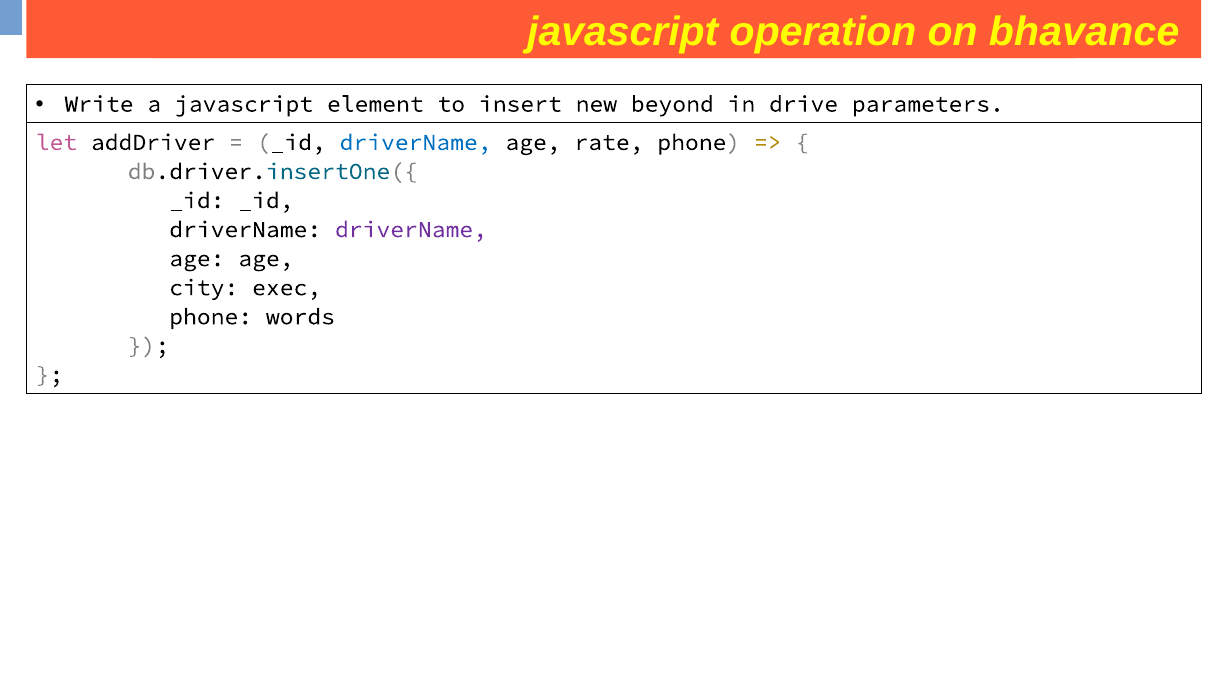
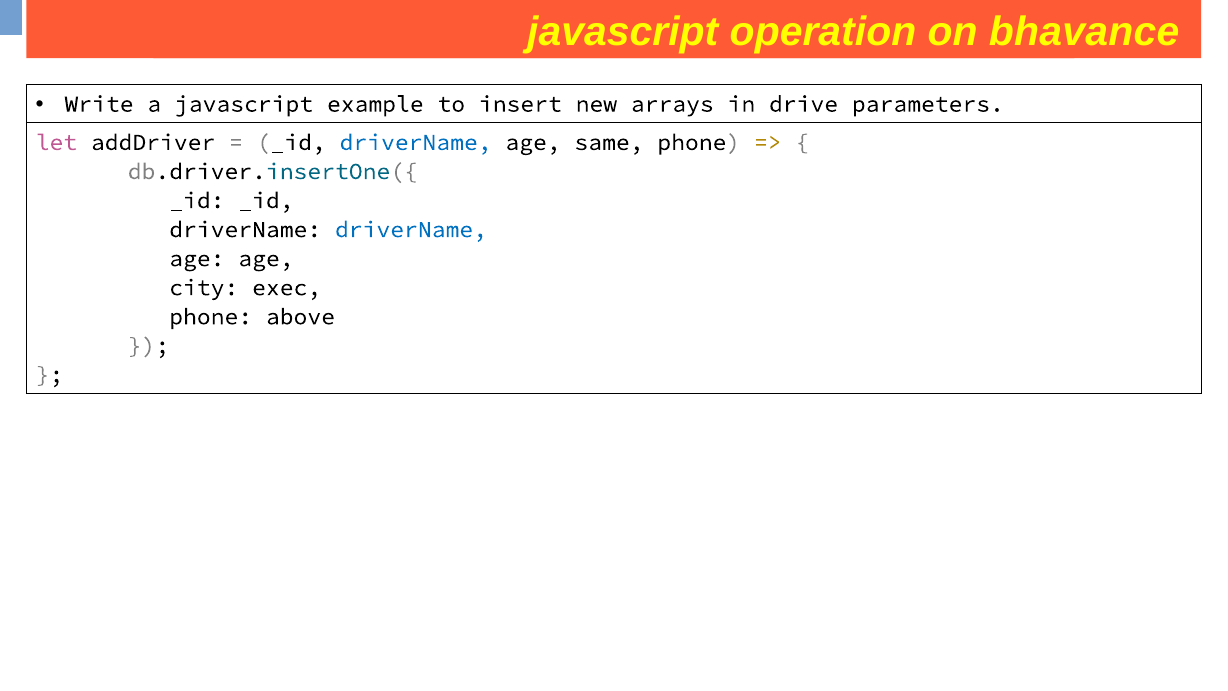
element: element -> example (375, 104)
beyond: beyond -> arrays (672, 104)
rate: rate -> same (609, 142)
driverName colour: purple -> blue (411, 229)
words: words -> above (300, 317)
